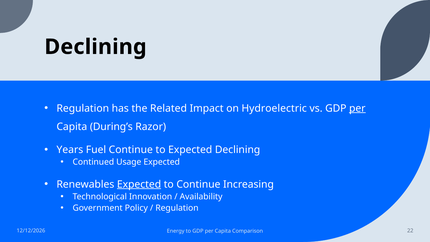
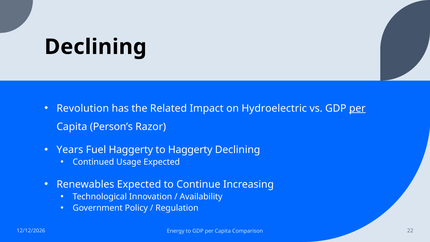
Regulation: Regulation -> Revolution (83, 108)
During’s: During’s -> Person’s (111, 127)
Fuel Continue: Continue -> Haggerty (131, 150)
to Expected: Expected -> Haggerty (190, 150)
Expected underline: present -> none (139, 184)
